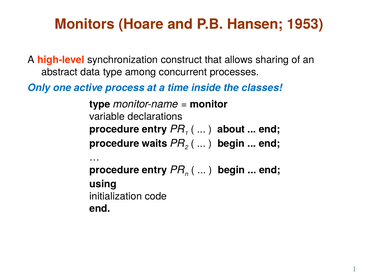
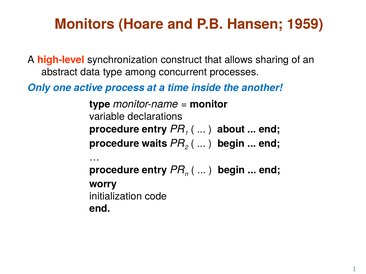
1953: 1953 -> 1959 (305, 24)
classes: classes -> another (262, 88)
using: using -> worry (103, 184)
